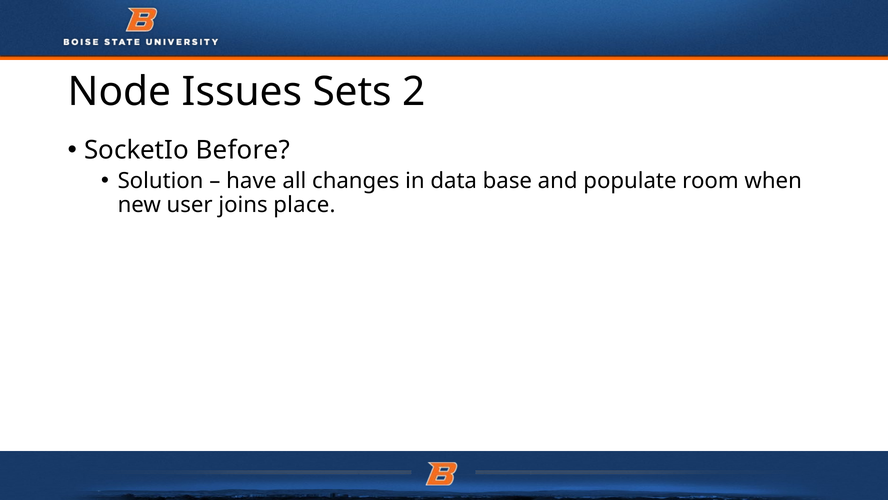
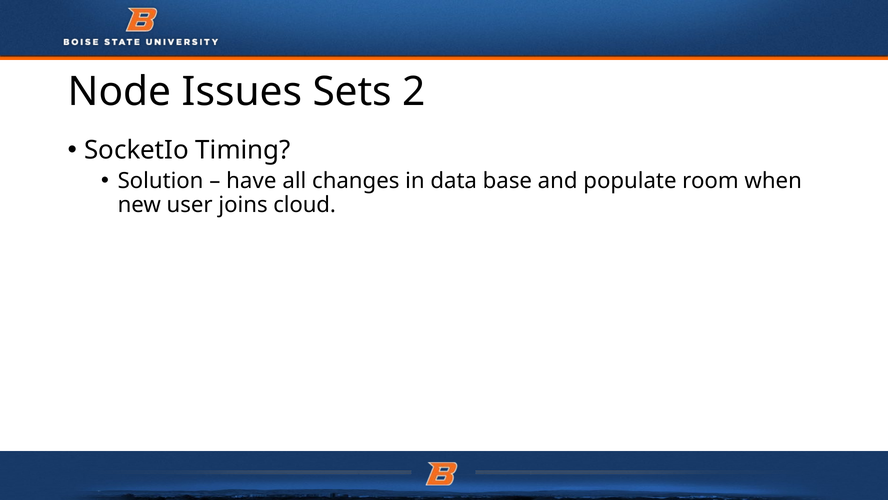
Before: Before -> Timing (243, 150)
place: place -> cloud (305, 205)
